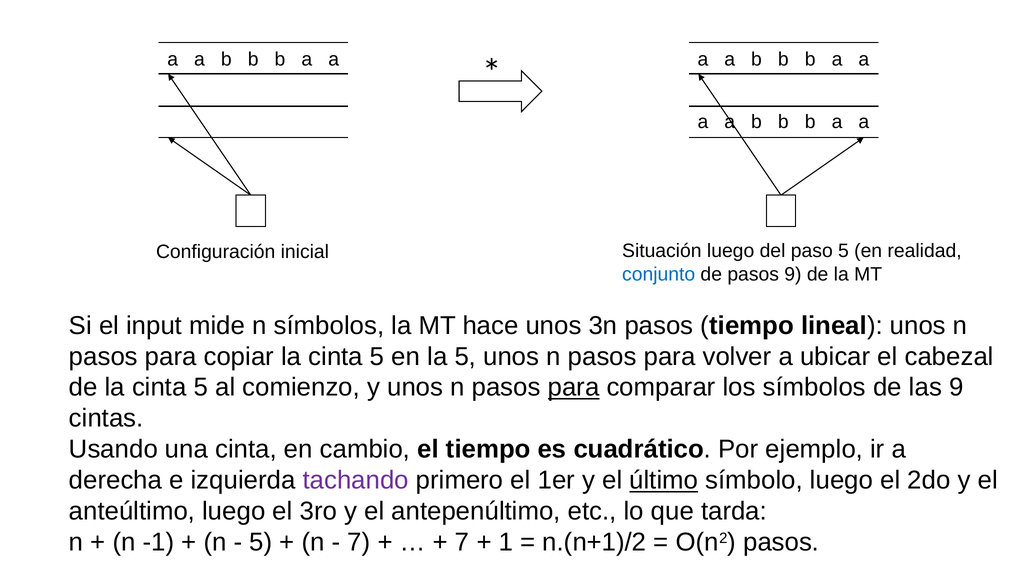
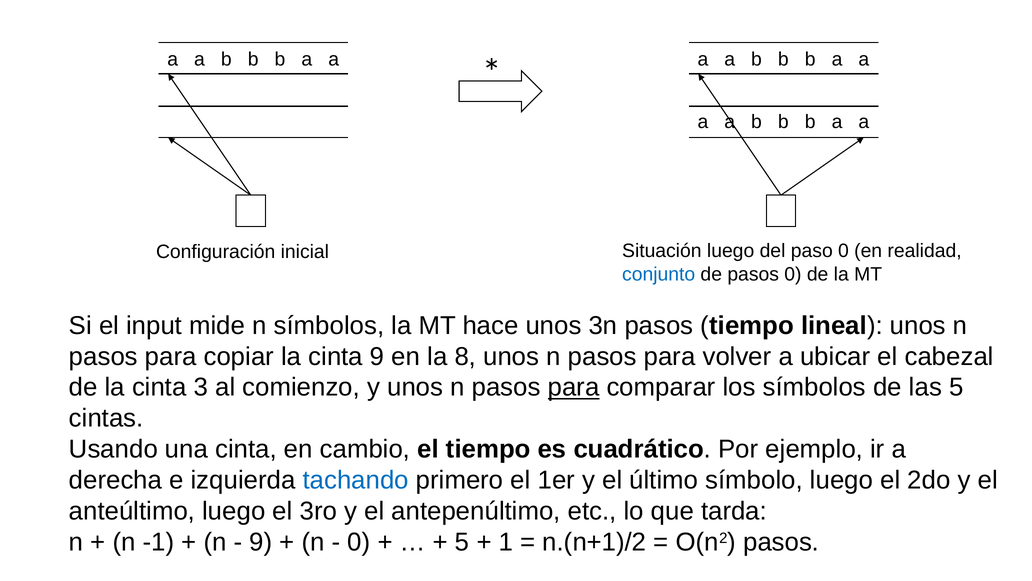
paso 5: 5 -> 0 (843, 251)
pasos 9: 9 -> 0 (793, 274)
copiar la cinta 5: 5 -> 9 (377, 356)
la 5: 5 -> 8 (465, 356)
de la cinta 5: 5 -> 3 (201, 387)
las 9: 9 -> 5 (956, 387)
tachando colour: purple -> blue (356, 480)
último underline: present -> none (664, 480)
5: 5 -> 9 (261, 542)
7: 7 -> 0 (359, 542)
7: 7 -> 5 (462, 542)
